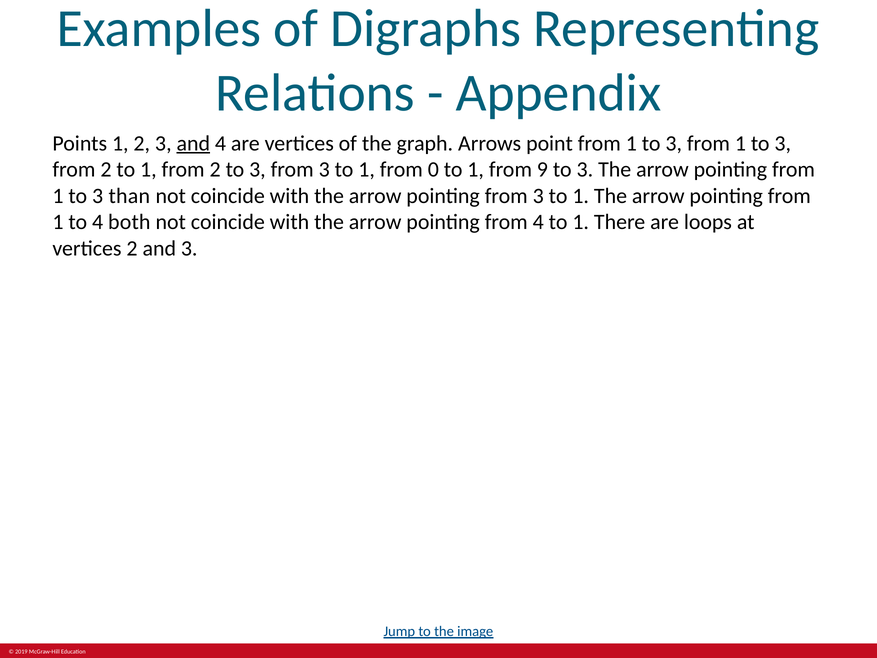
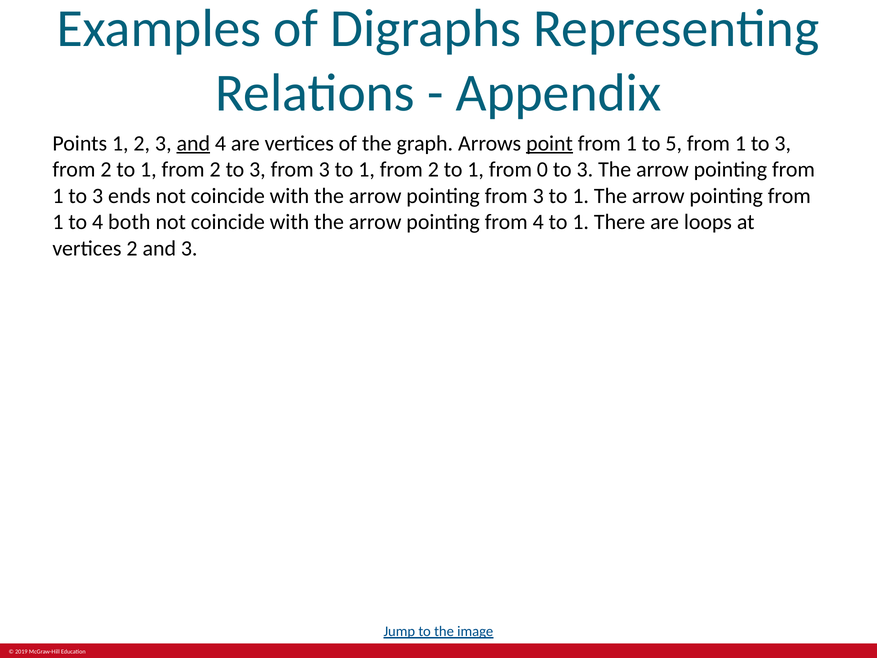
point underline: none -> present (550, 143)
3: 3 -> 5 (674, 143)
0: 0 -> 2 (433, 170)
9: 9 -> 0 (542, 170)
than: than -> ends (129, 196)
